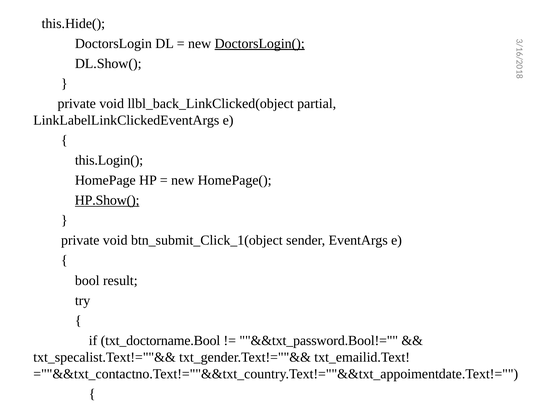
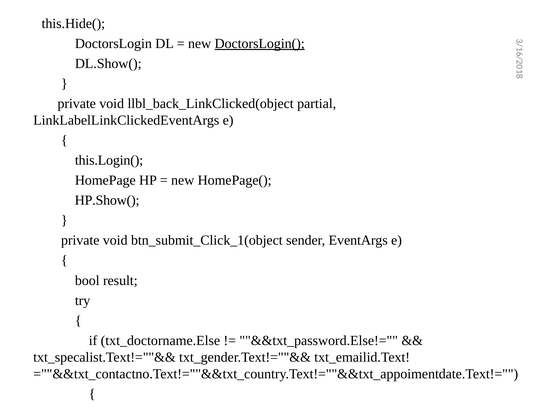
HP.Show( underline: present -> none (107, 200)
txt_doctorname.Bool: txt_doctorname.Bool -> txt_doctorname.Else (160, 341)
&&txt_password.Bool!=: &&txt_password.Bool!= -> &&txt_password.Else!= (319, 341)
